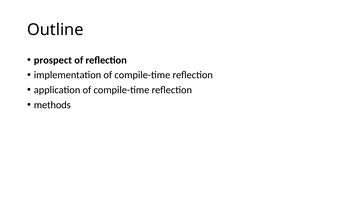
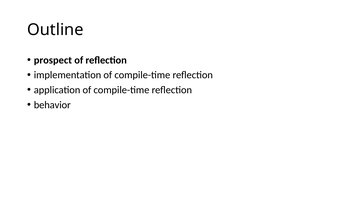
methods: methods -> behavior (52, 105)
